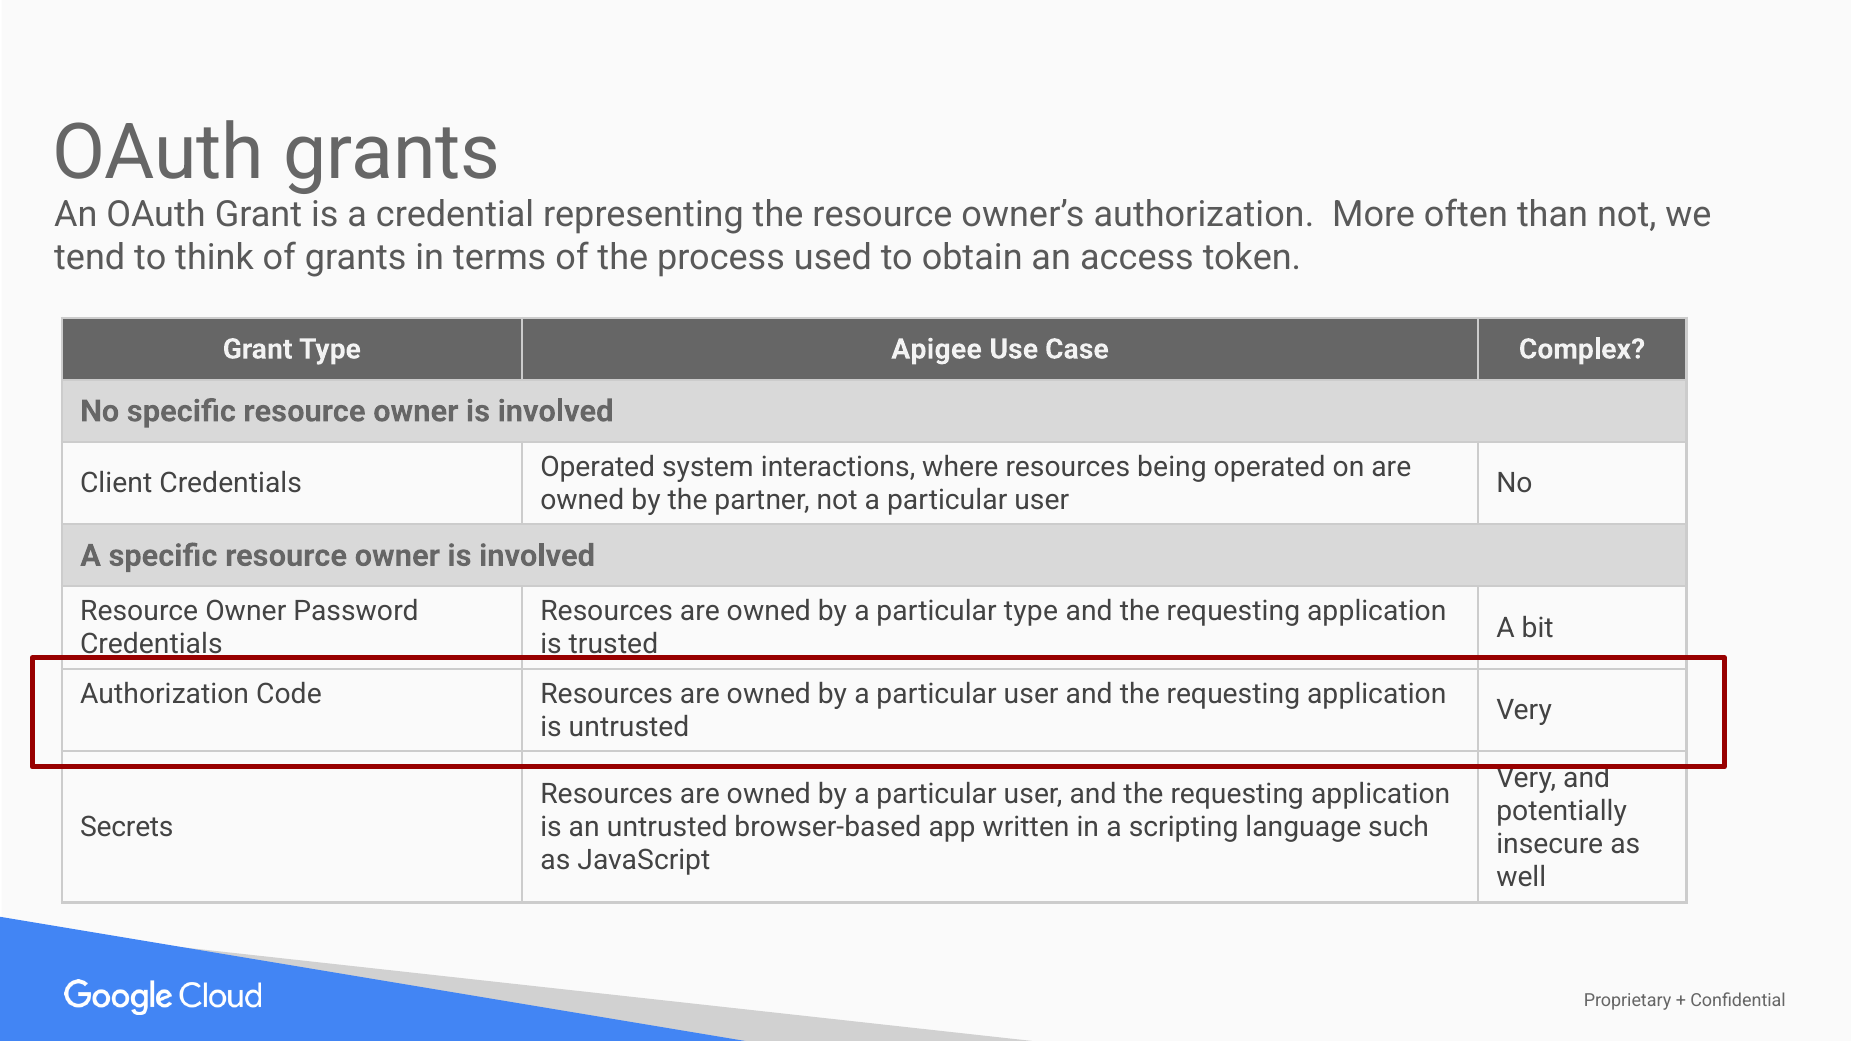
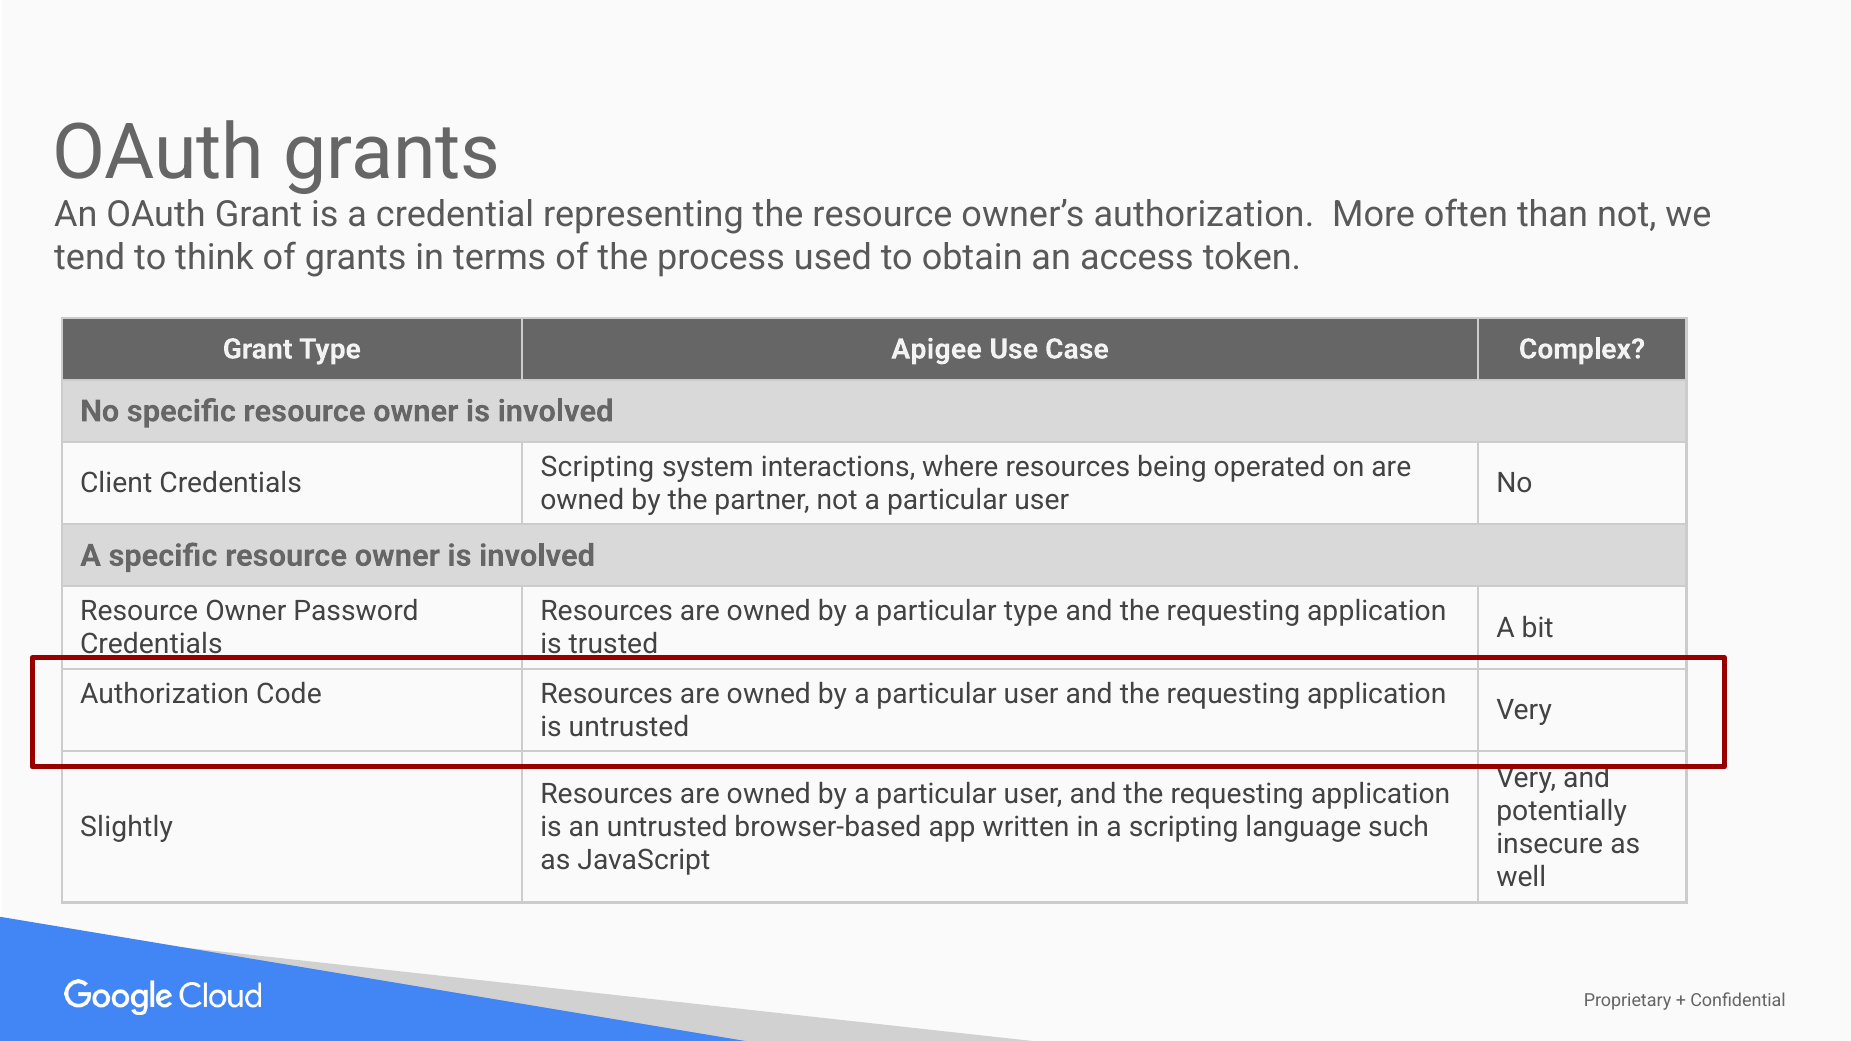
Operated: Operated -> Scripting (597, 467)
Secrets: Secrets -> Slightly (127, 827)
